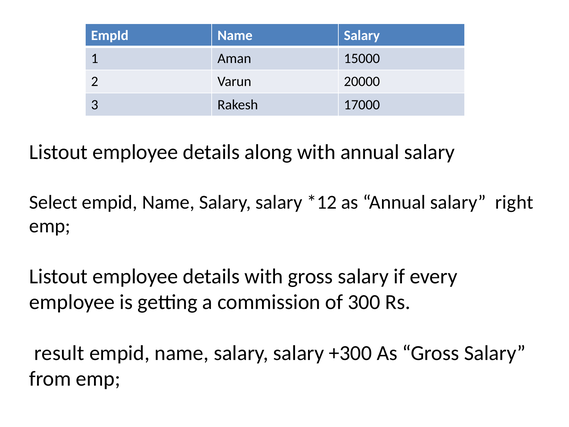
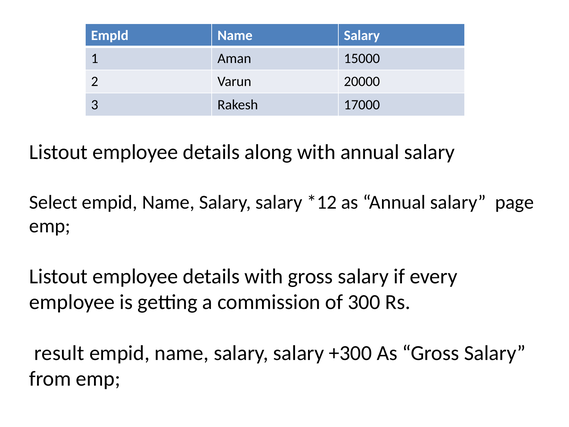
right: right -> page (514, 202)
